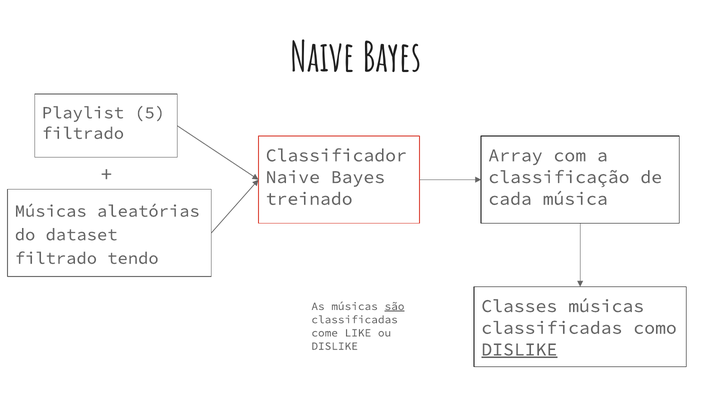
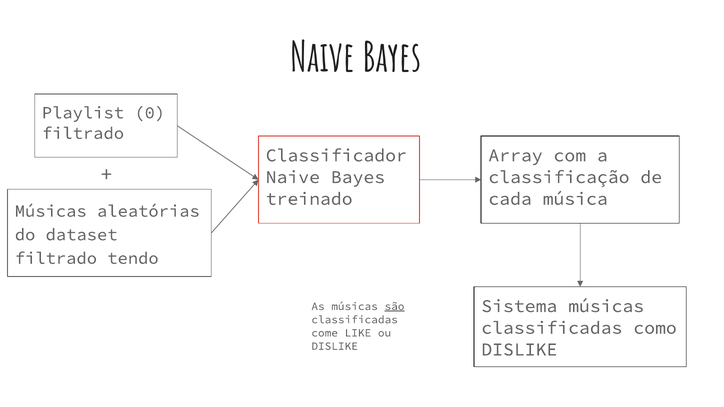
5: 5 -> 0 (150, 113)
Classes: Classes -> Sistema (519, 306)
DISLIKE underline: present -> none (519, 350)
